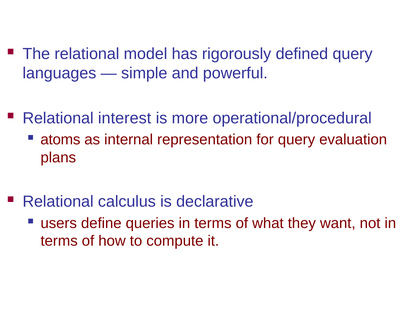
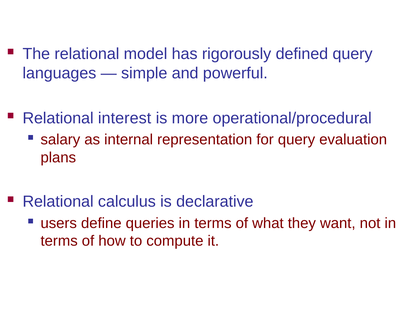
atoms: atoms -> salary (60, 140)
